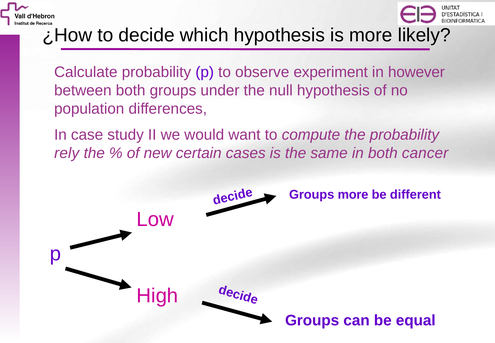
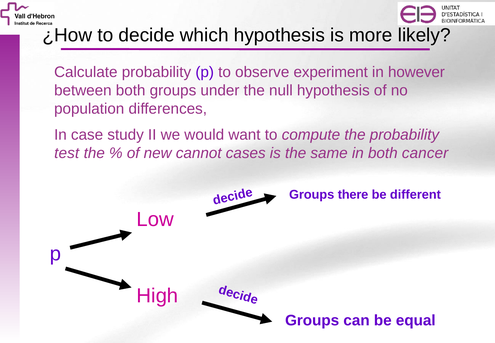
rely: rely -> test (67, 153)
certain: certain -> cannot (199, 153)
Groups more: more -> there (353, 194)
